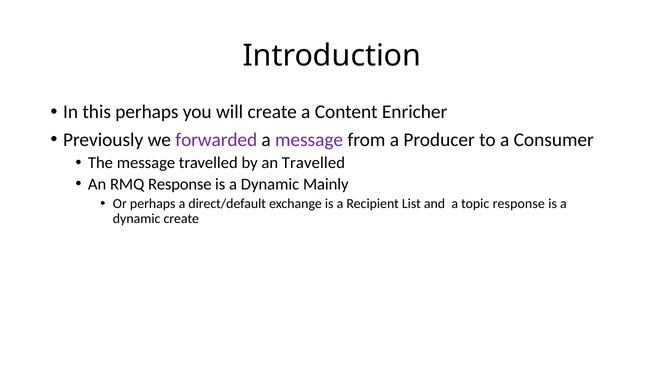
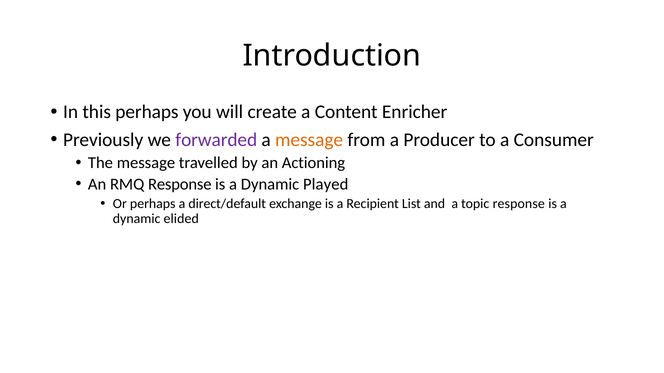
message colour: purple -> orange (309, 140)
an Travelled: Travelled -> Actioning (314, 163)
Mainly: Mainly -> Played (326, 184)
dynamic create: create -> elided (181, 219)
